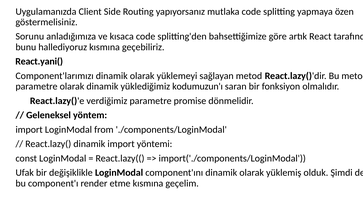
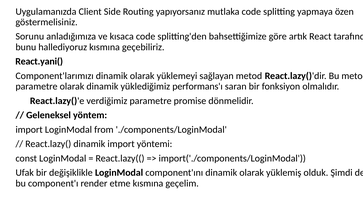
kodumuzun'ı: kodumuzun'ı -> performans'ı (198, 87)
